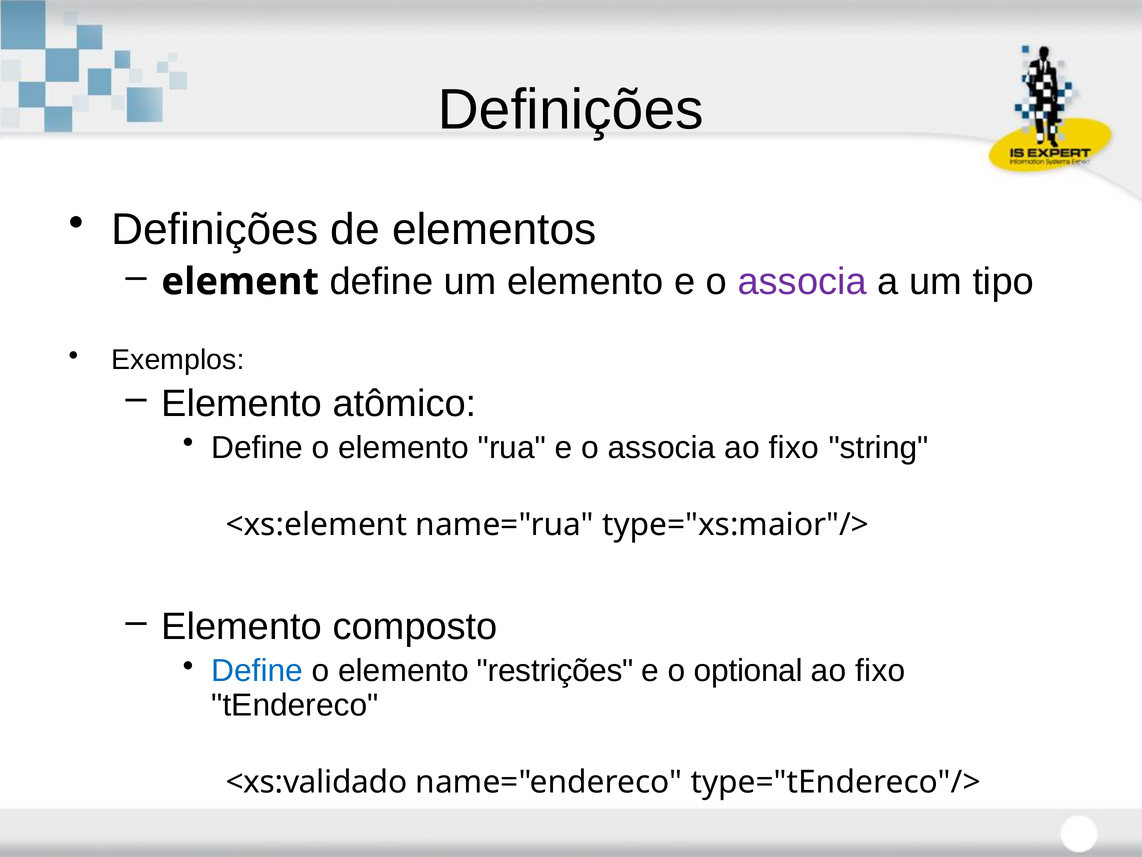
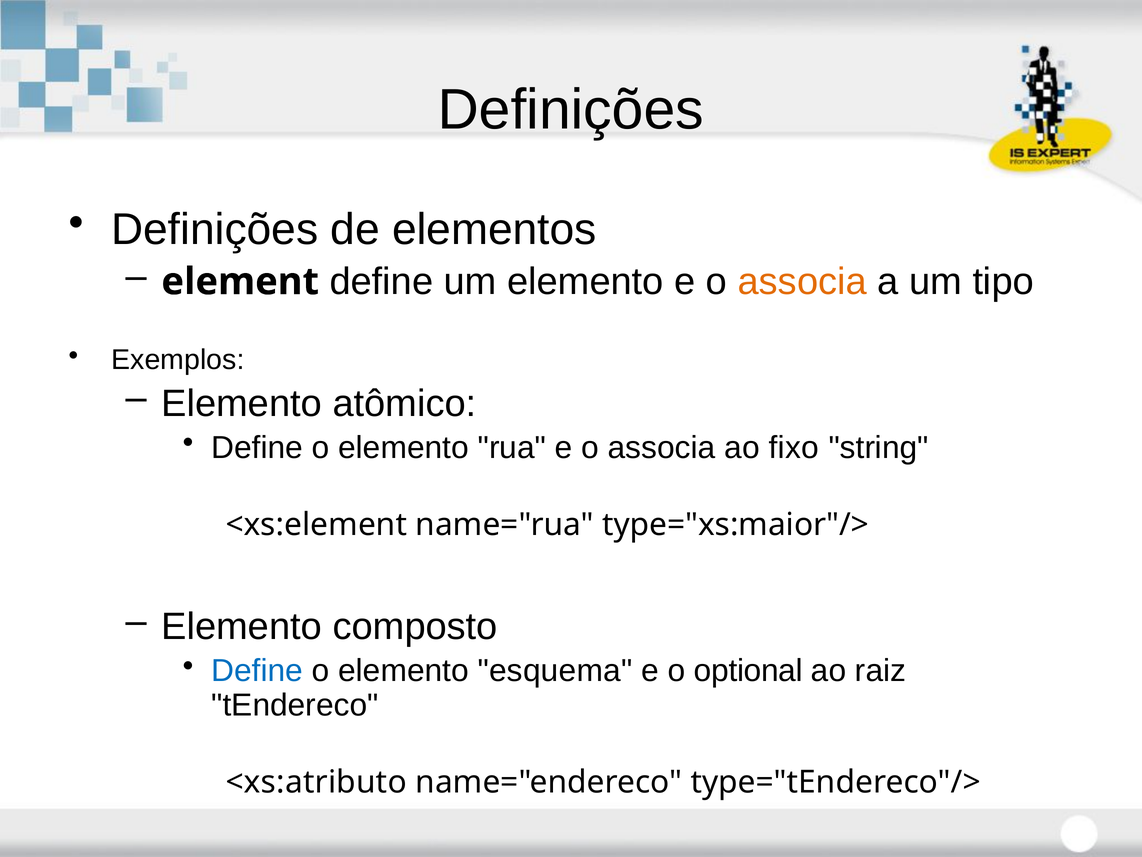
associa colour: purple -> orange (802, 281)
restrições: restrições -> esquema (555, 671)
fixo: fixo -> raiz (881, 671)
<xs:validado: <xs:validado -> <xs:atributo (316, 782)
